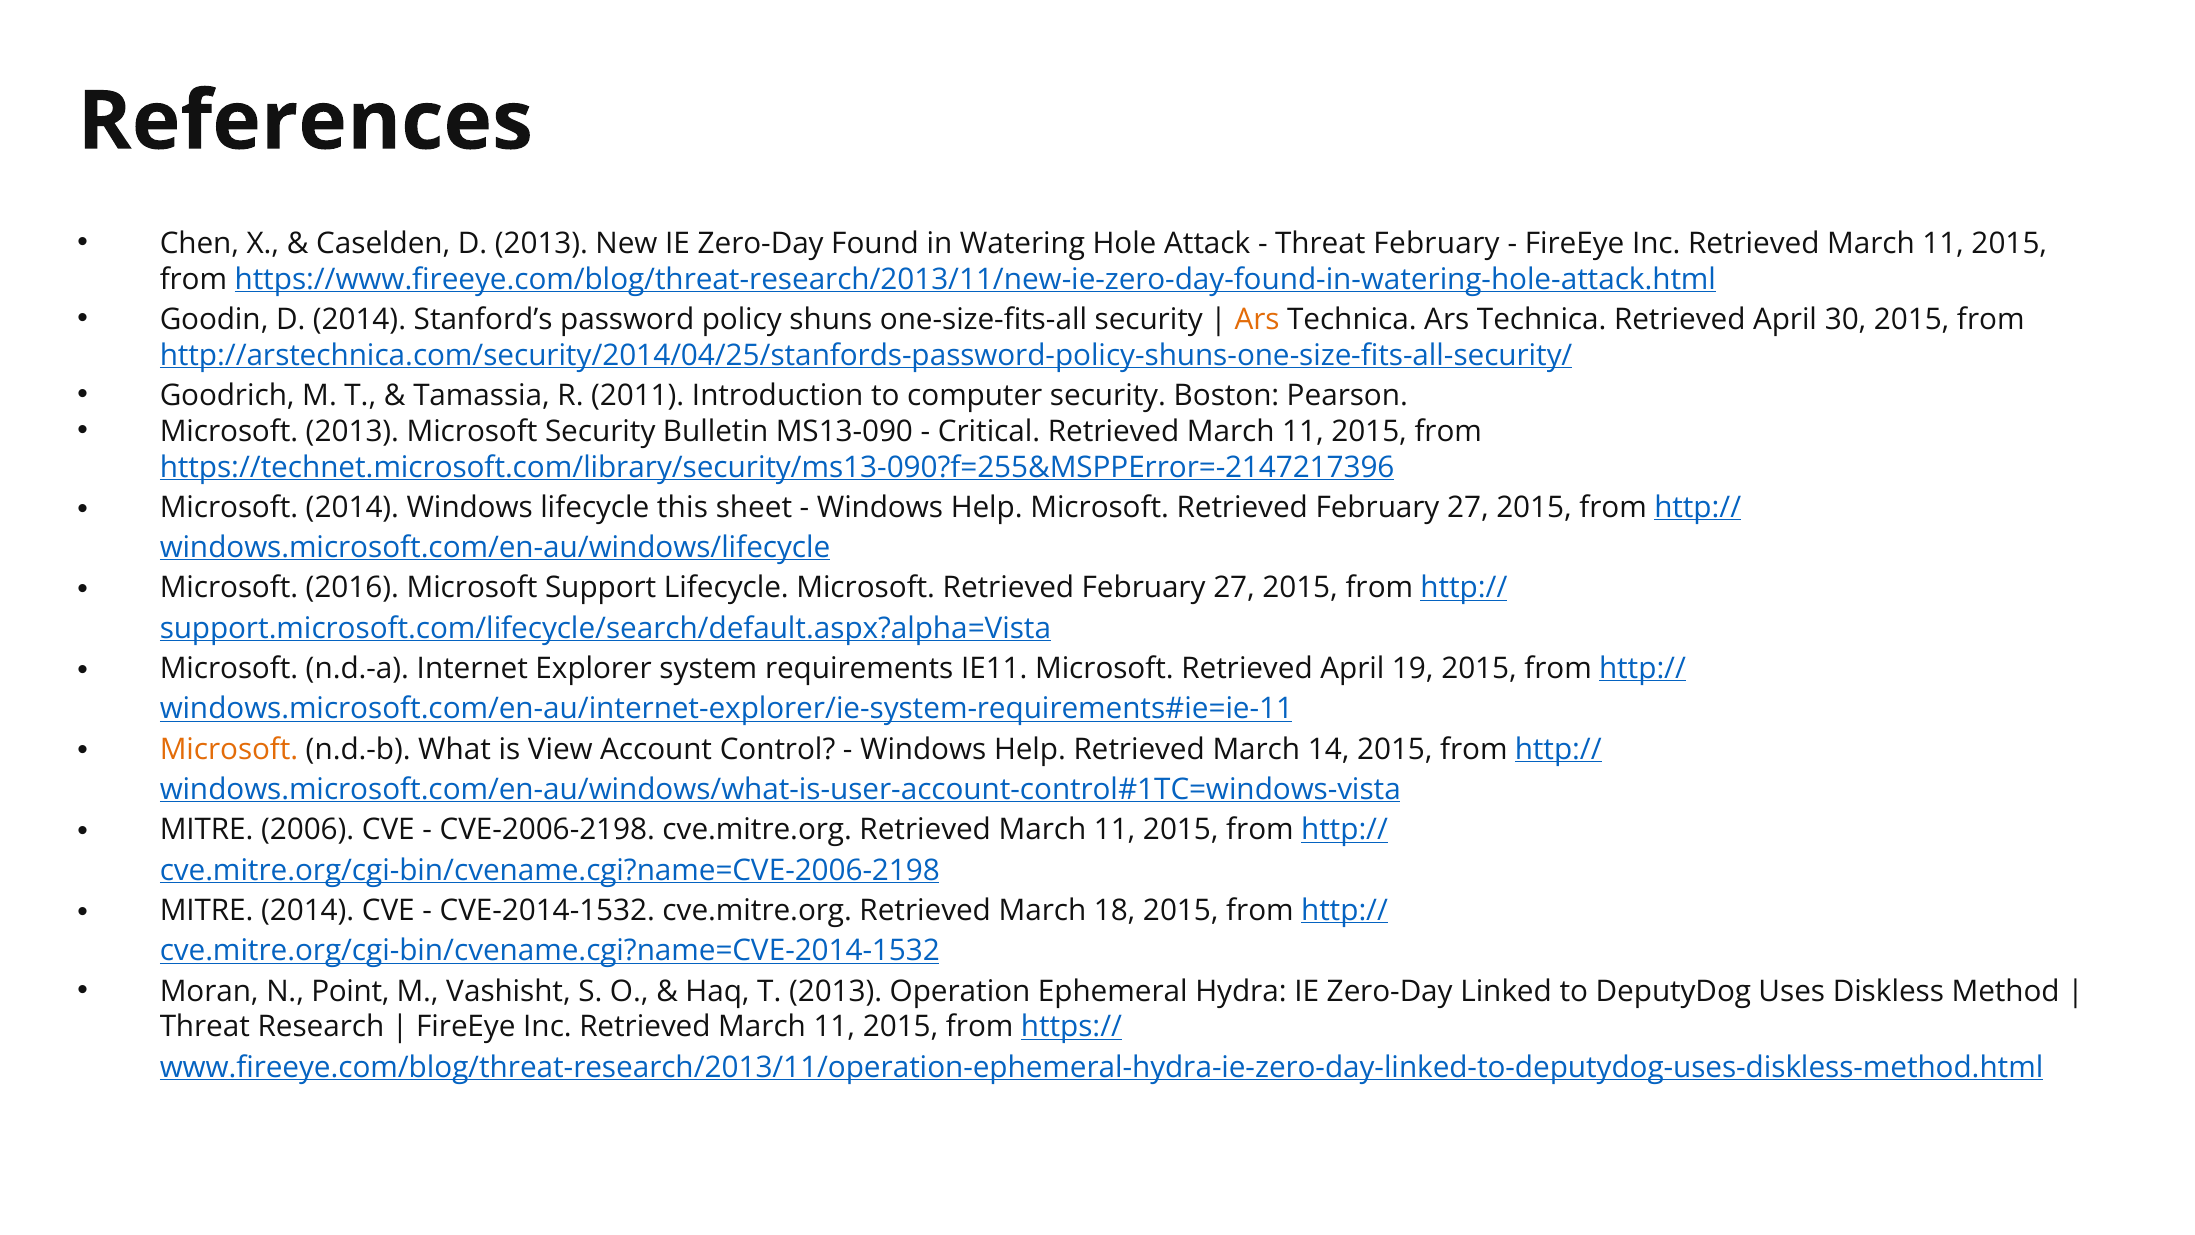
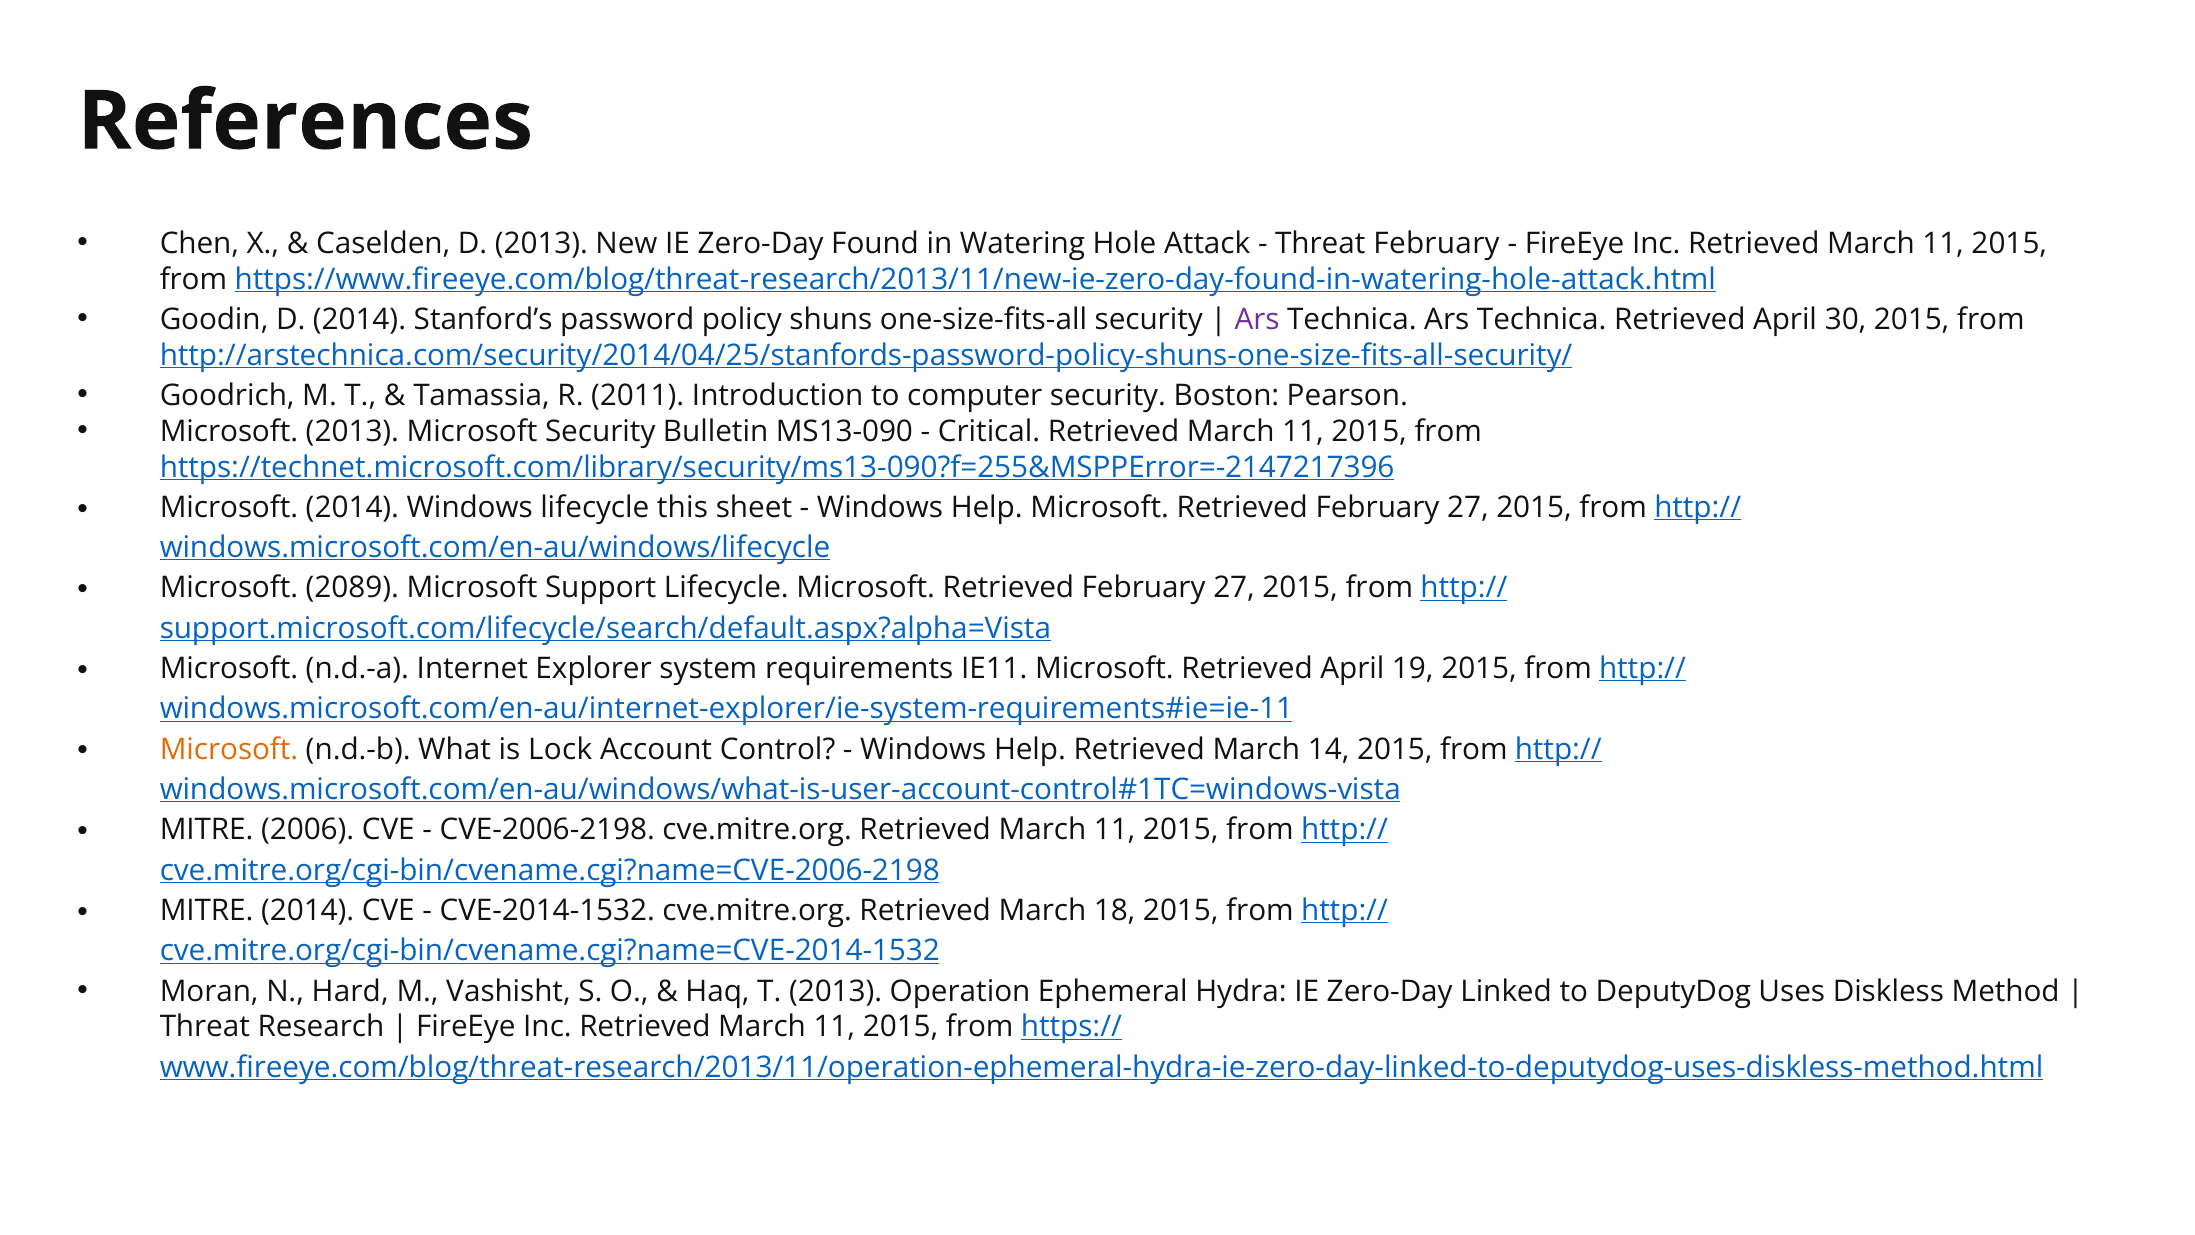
Ars colour: orange -> purple (1257, 320)
2016: 2016 -> 2089 (352, 588)
View: View -> Lock (560, 749)
Point: Point -> Hard (350, 991)
